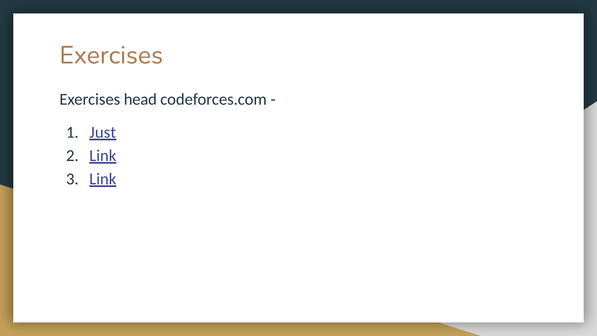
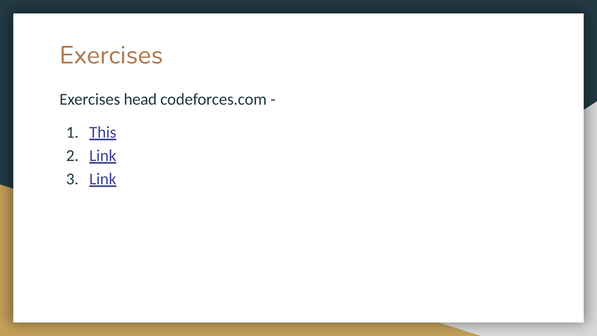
Just: Just -> This (103, 132)
